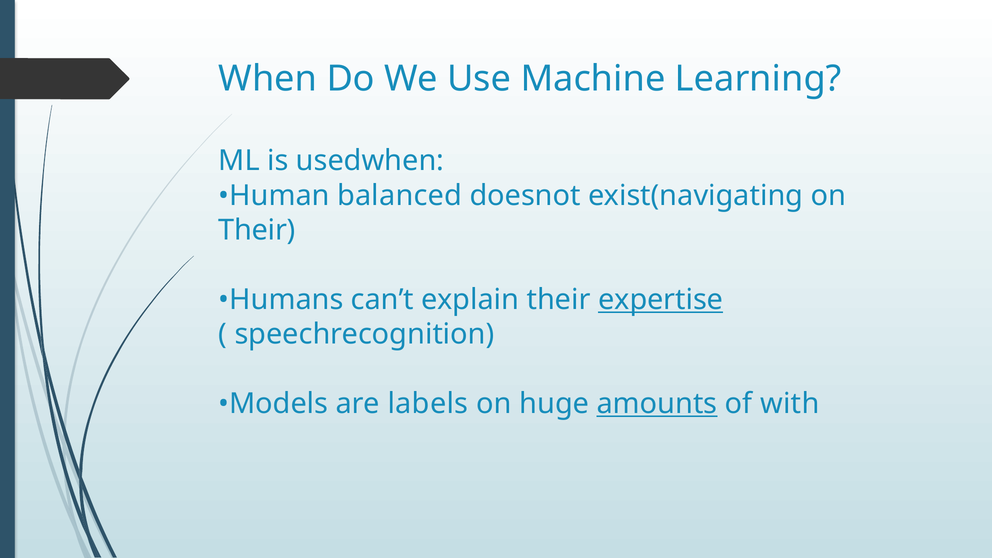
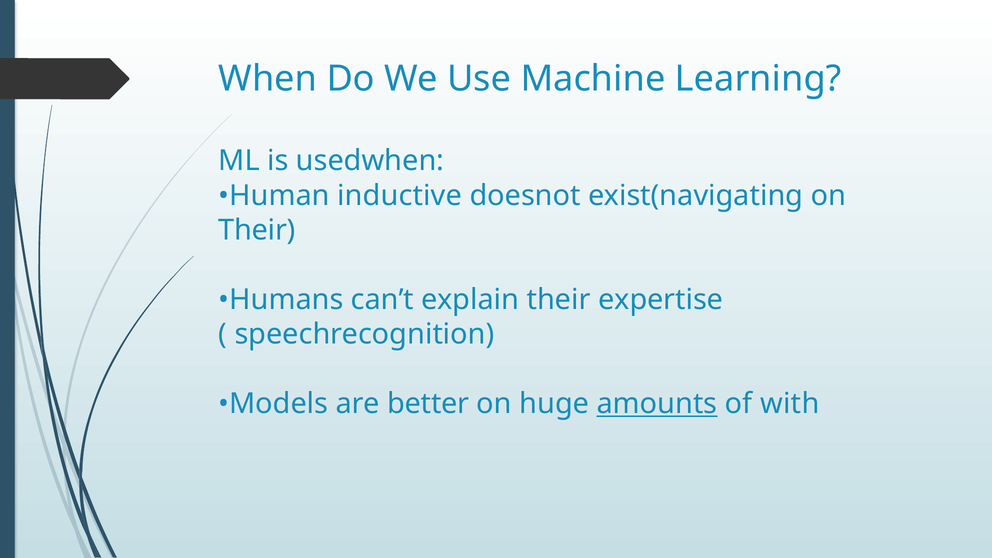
balanced: balanced -> inductive (400, 195)
expertise underline: present -> none (661, 300)
labels: labels -> better (428, 404)
